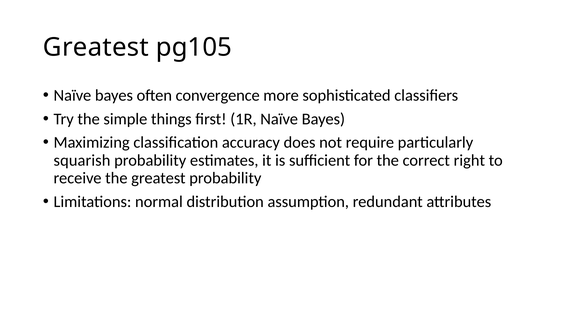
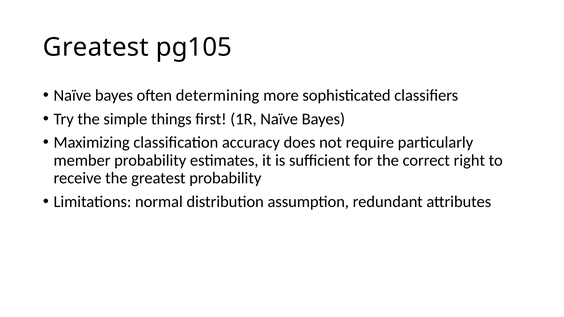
convergence: convergence -> determining (218, 95)
squarish: squarish -> member (82, 160)
